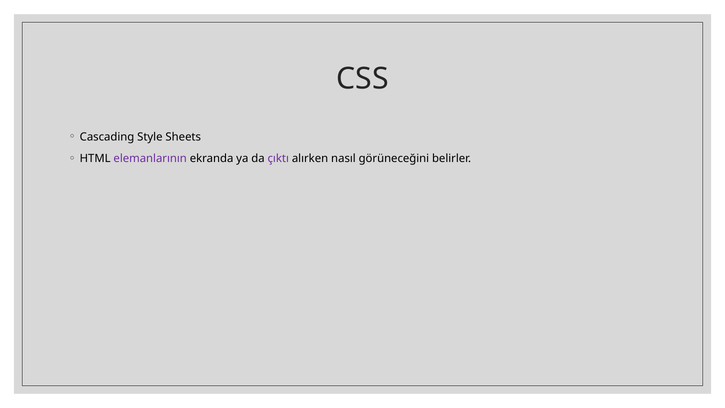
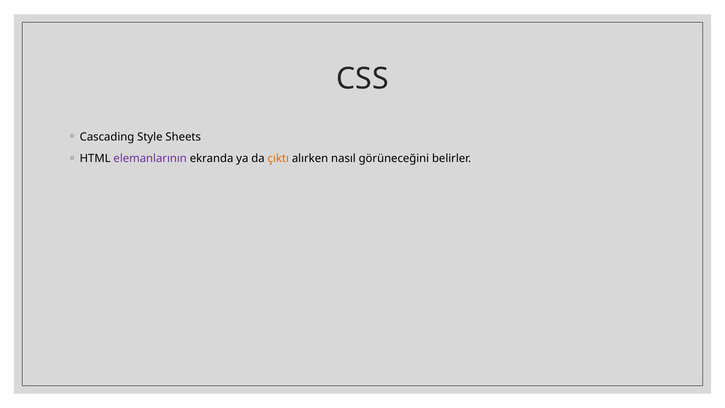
çıktı colour: purple -> orange (278, 158)
